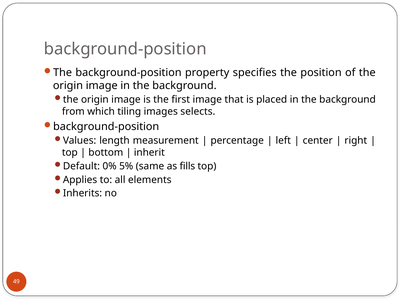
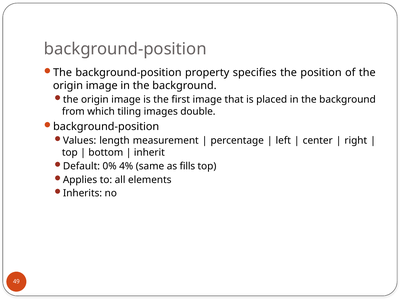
selects: selects -> double (198, 112)
5%: 5% -> 4% (126, 166)
